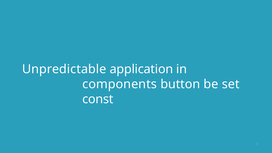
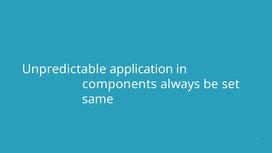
button: button -> always (180, 84)
const: const -> same (98, 99)
